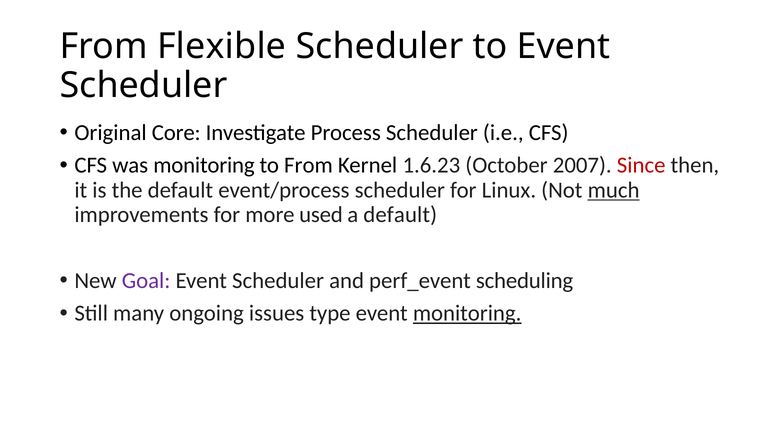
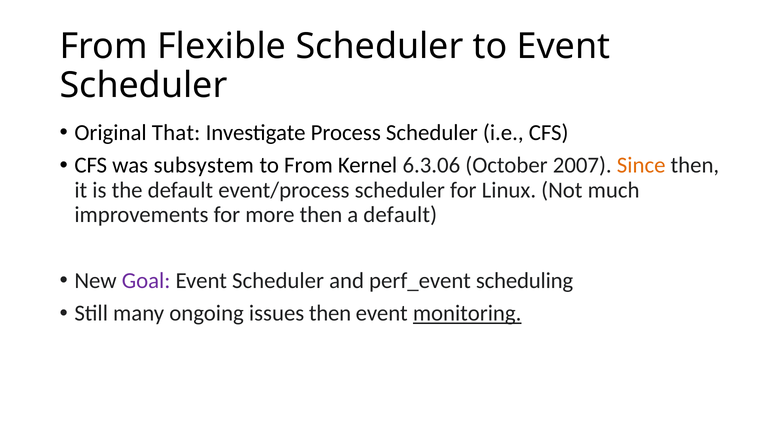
Core: Core -> That (176, 132)
was monitoring: monitoring -> subsystem (204, 165)
1.6.23: 1.6.23 -> 6.3.06 (431, 165)
Since colour: red -> orange (641, 165)
much underline: present -> none (614, 190)
more used: used -> then (321, 215)
issues type: type -> then (330, 313)
